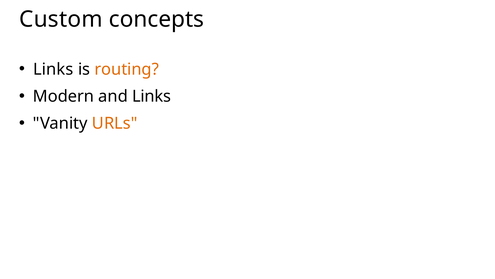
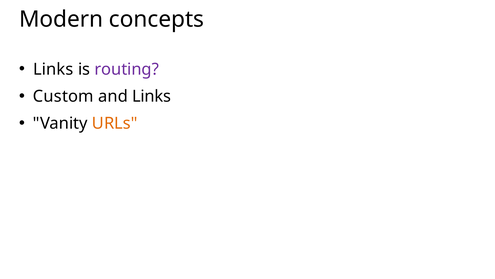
Custom: Custom -> Modern (61, 19)
routing colour: orange -> purple (127, 69)
Modern: Modern -> Custom (63, 96)
